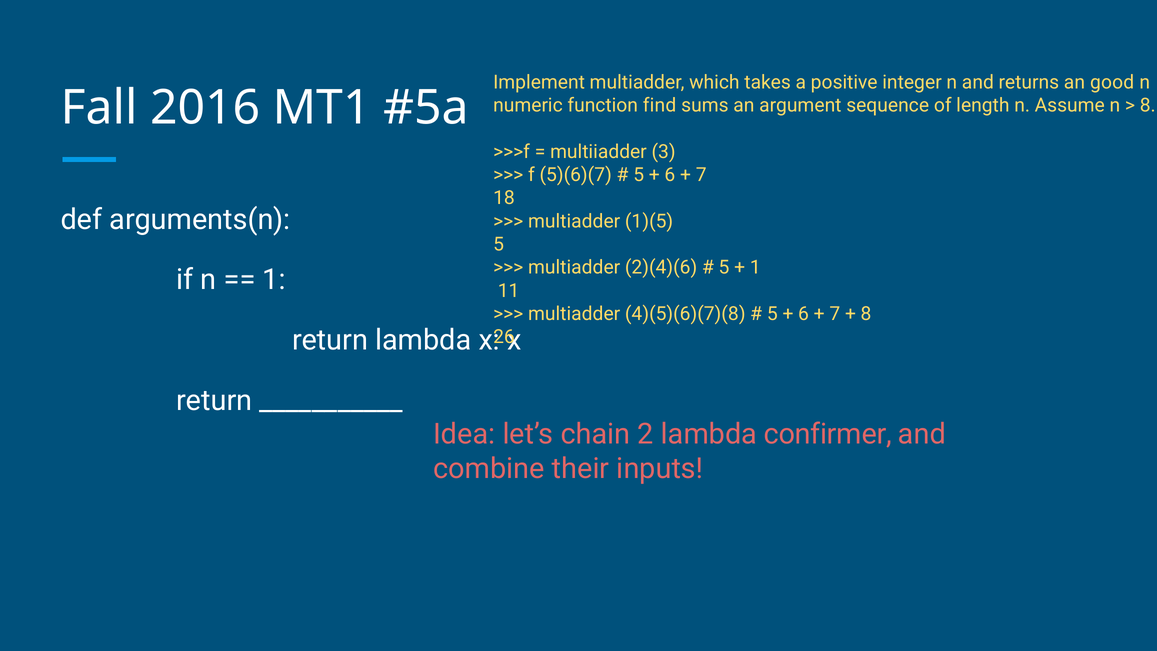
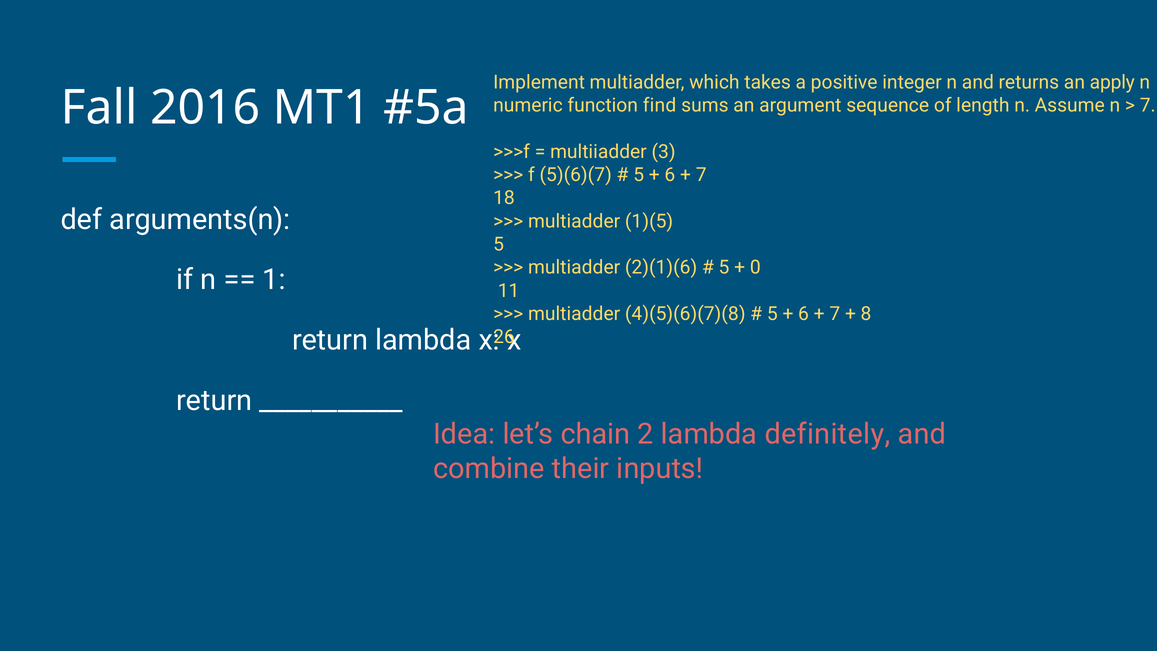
good: good -> apply (1112, 82)
8: 8 -> 7 (1148, 106)
2)(4)(6: 2)(4)(6 -> 2)(1)(6 (661, 267)
1: 1 -> 0 (755, 267)
confirmer: confirmer -> definitely (827, 434)
